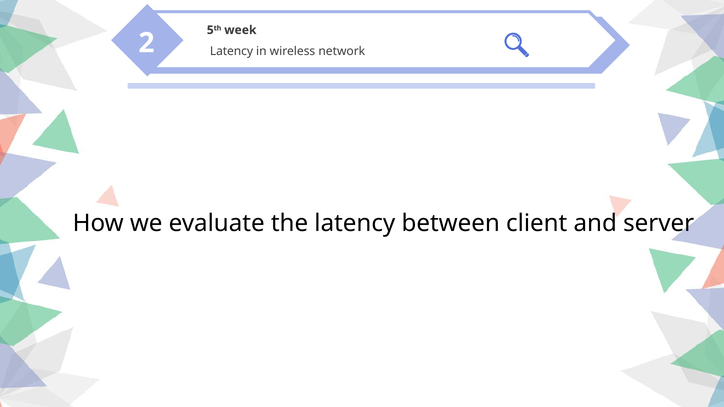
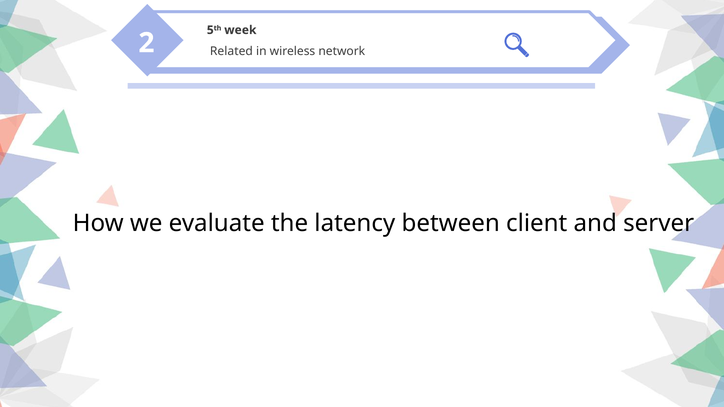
Latency: Latency -> Related (231, 51)
